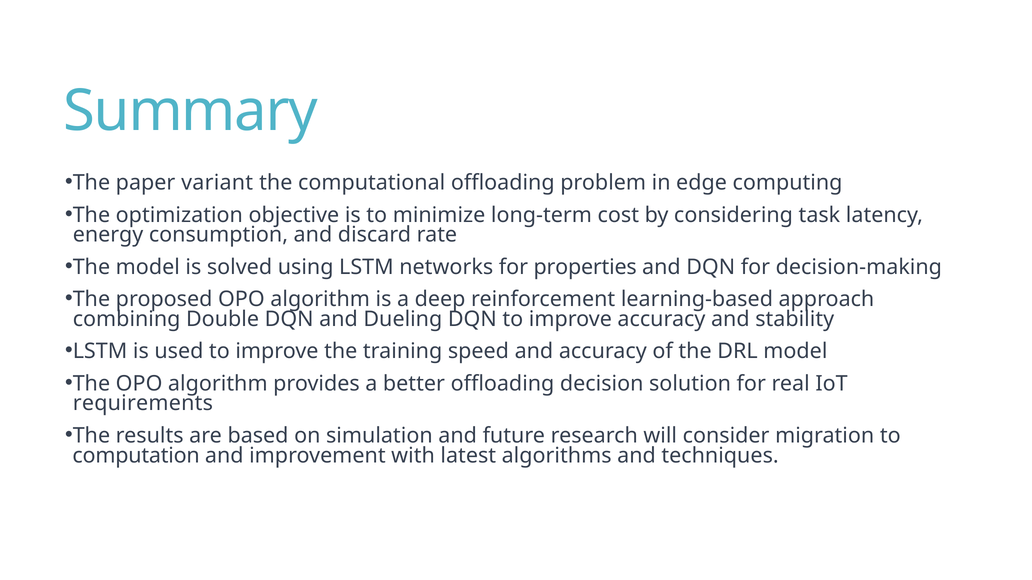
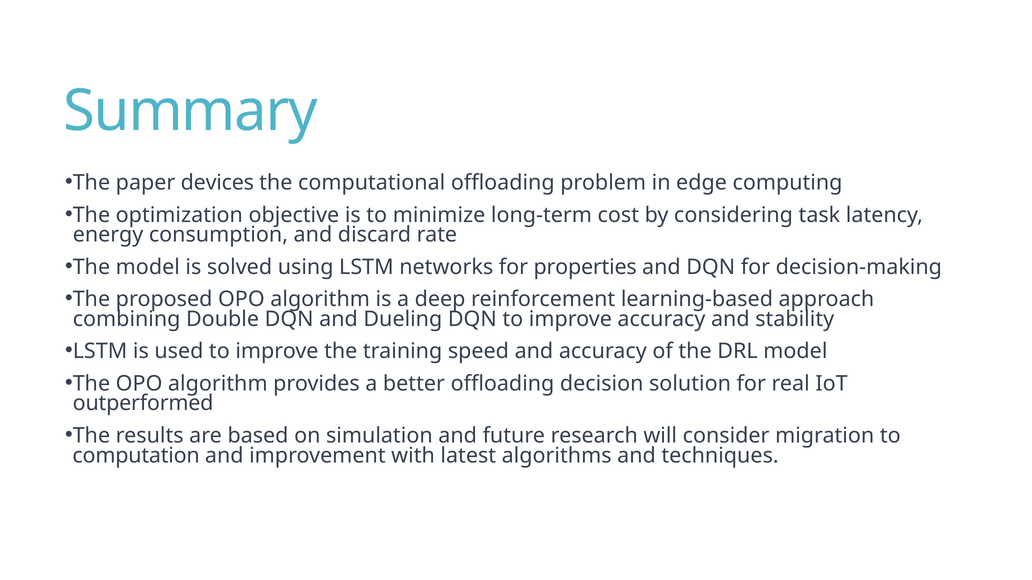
variant: variant -> devices (217, 183)
requirements: requirements -> outperformed (143, 404)
